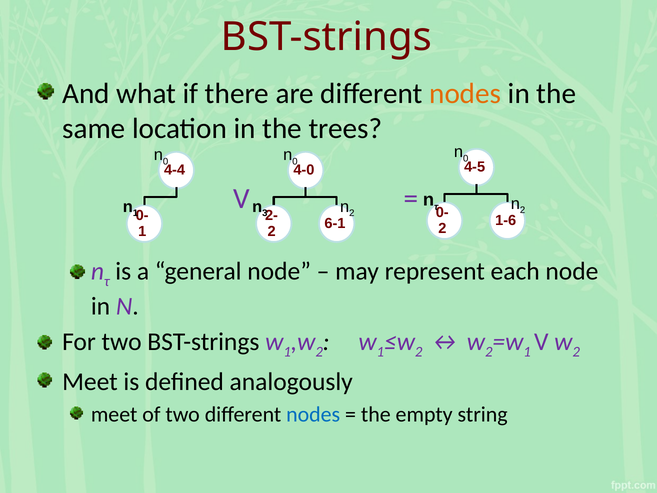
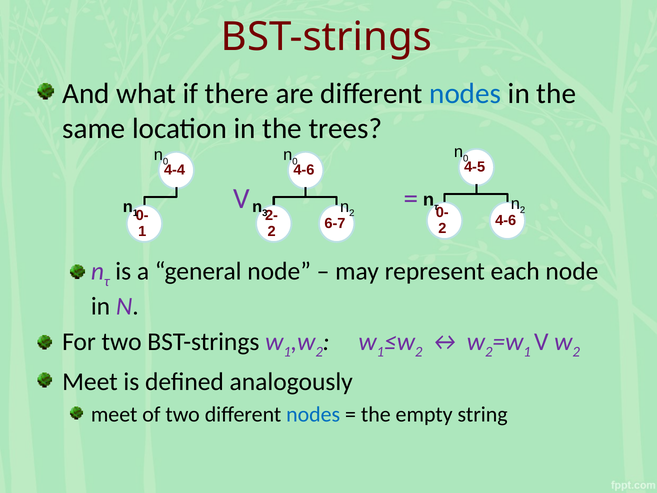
nodes colour: orange -> blue (465, 93)
4-0: 4-0 -> 4-6 (304, 170)
1-6: 1-6 -> 4-6 (506, 220)
6-1: 6-1 -> 6-7 (335, 223)
